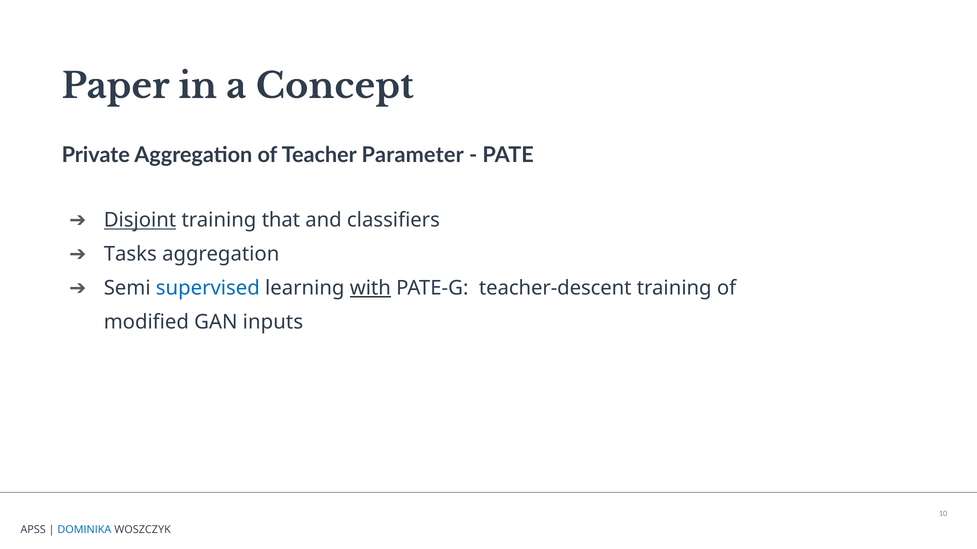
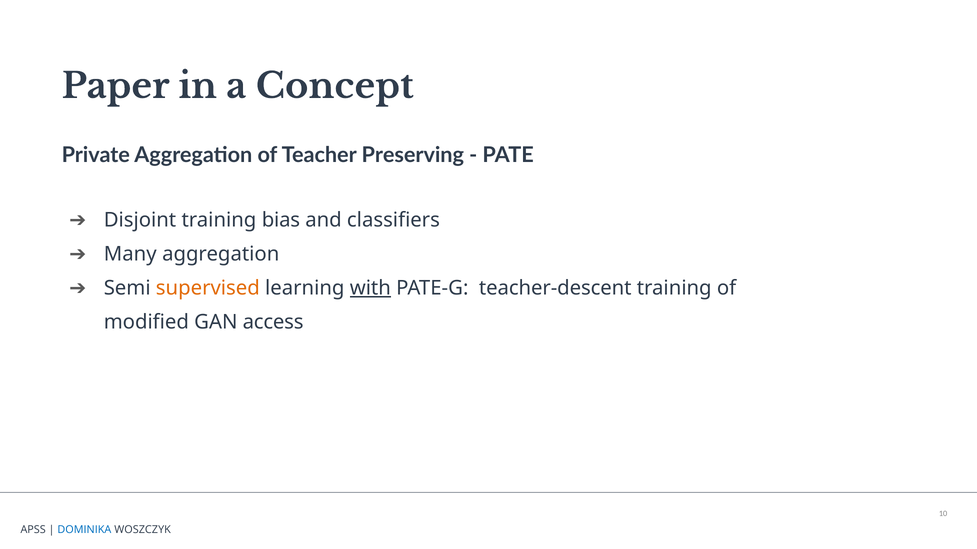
Parameter: Parameter -> Preserving (413, 155)
Disjoint underline: present -> none (140, 220)
that: that -> bias (281, 220)
Tasks: Tasks -> Many (130, 254)
supervised colour: blue -> orange (208, 288)
inputs: inputs -> access (273, 322)
